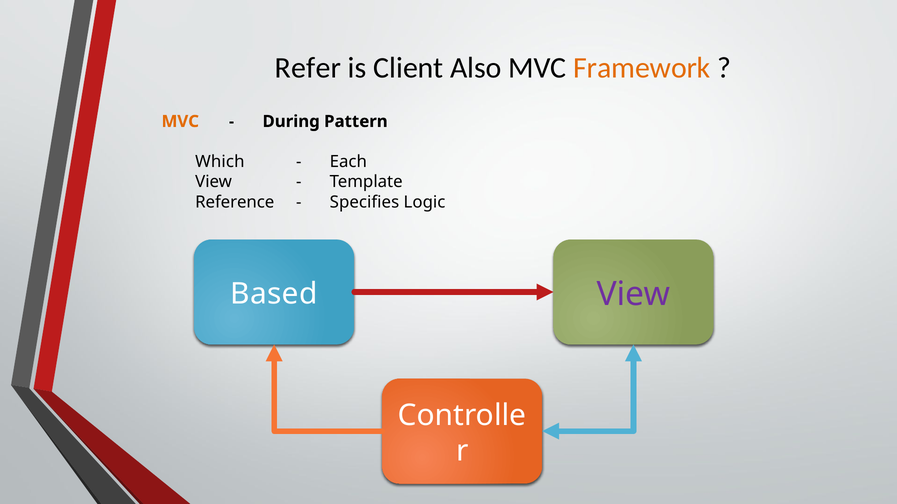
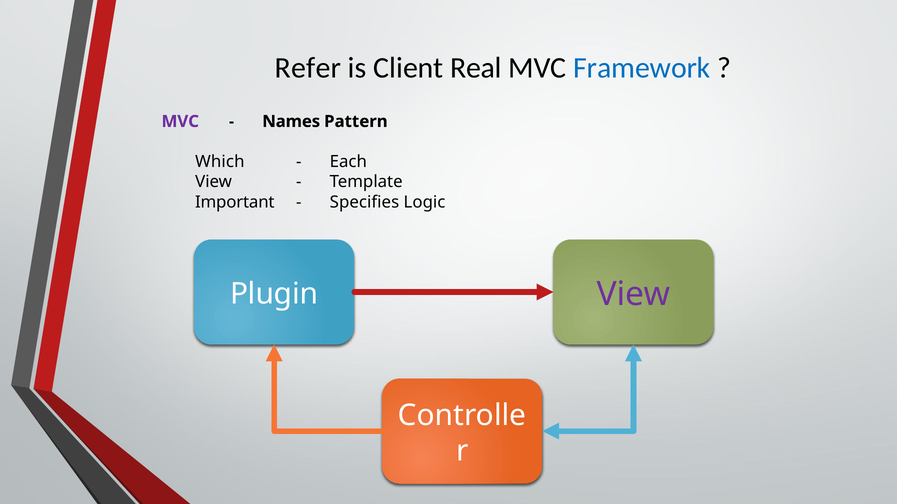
Also: Also -> Real (476, 68)
Framework colour: orange -> blue (642, 68)
MVC colour: orange -> purple (180, 122)
During: During -> Names (291, 122)
Reference: Reference -> Important (235, 202)
Based: Based -> Plugin (274, 294)
